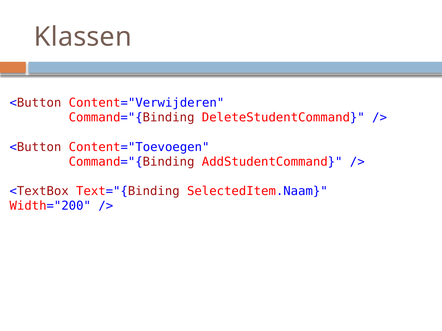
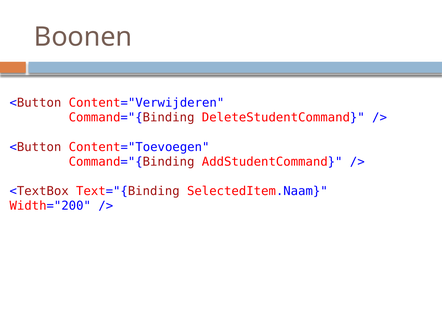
Klassen: Klassen -> Boonen (83, 37)
